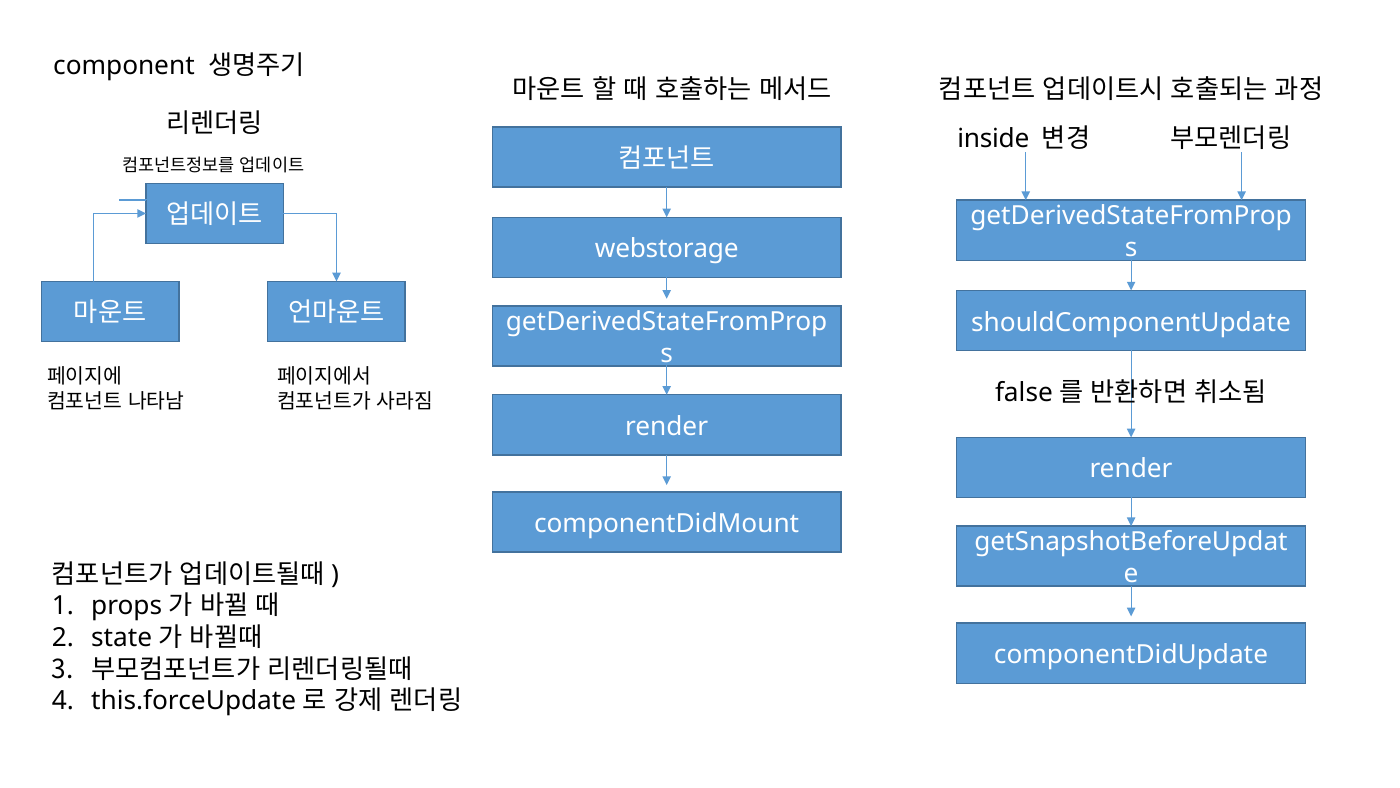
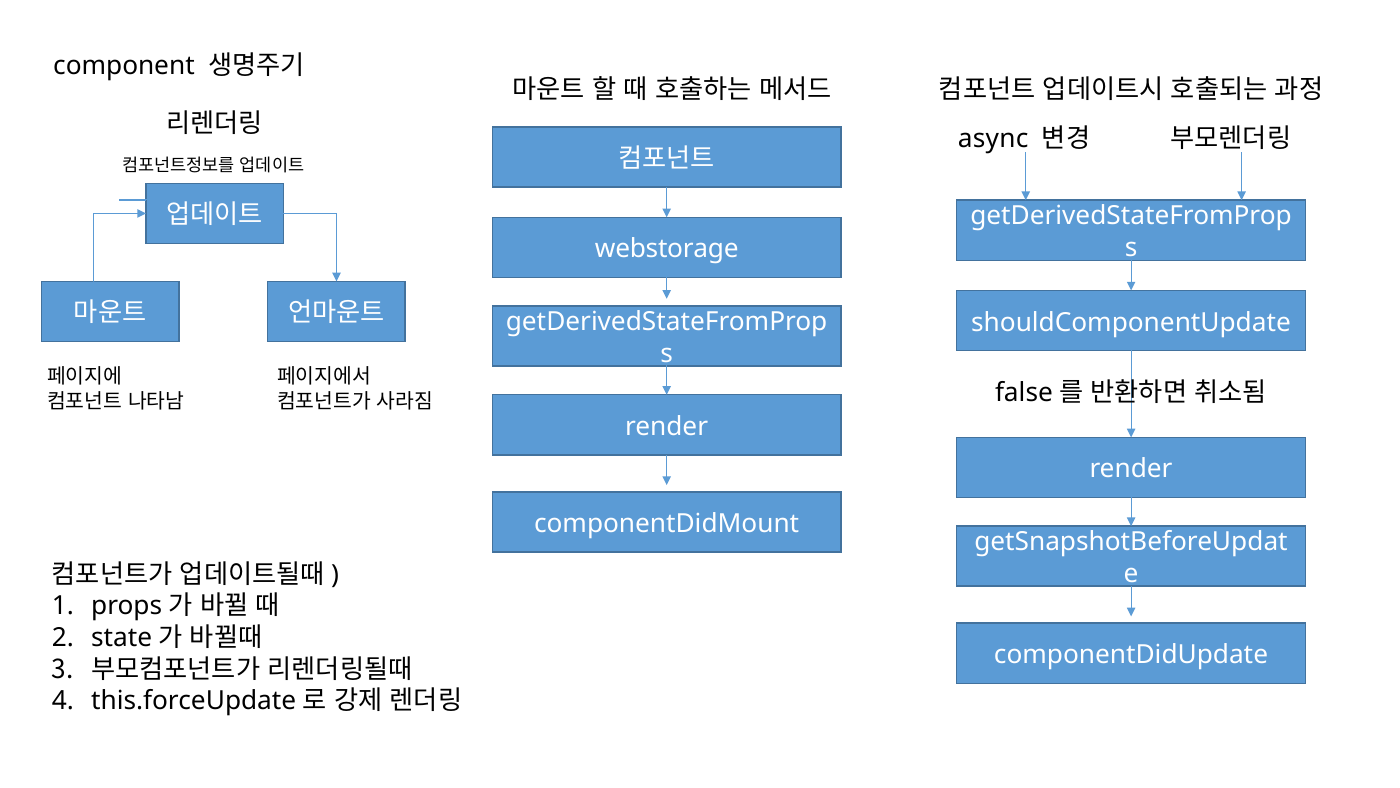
inside: inside -> async (993, 139)
